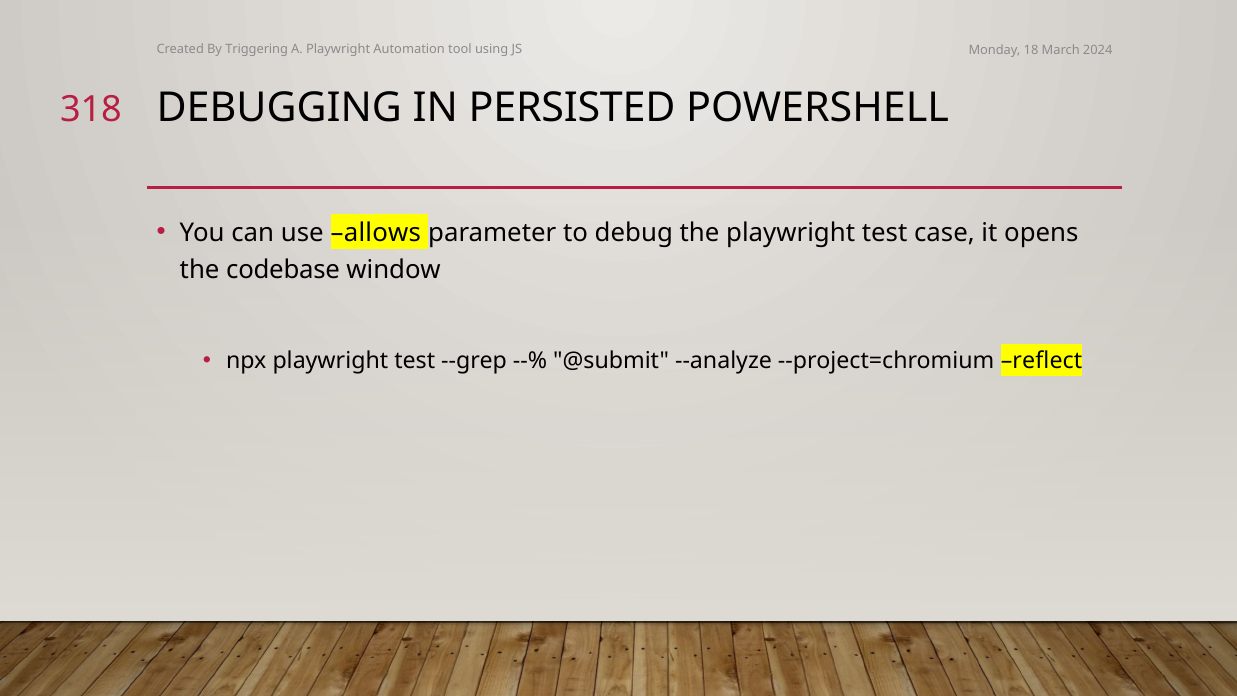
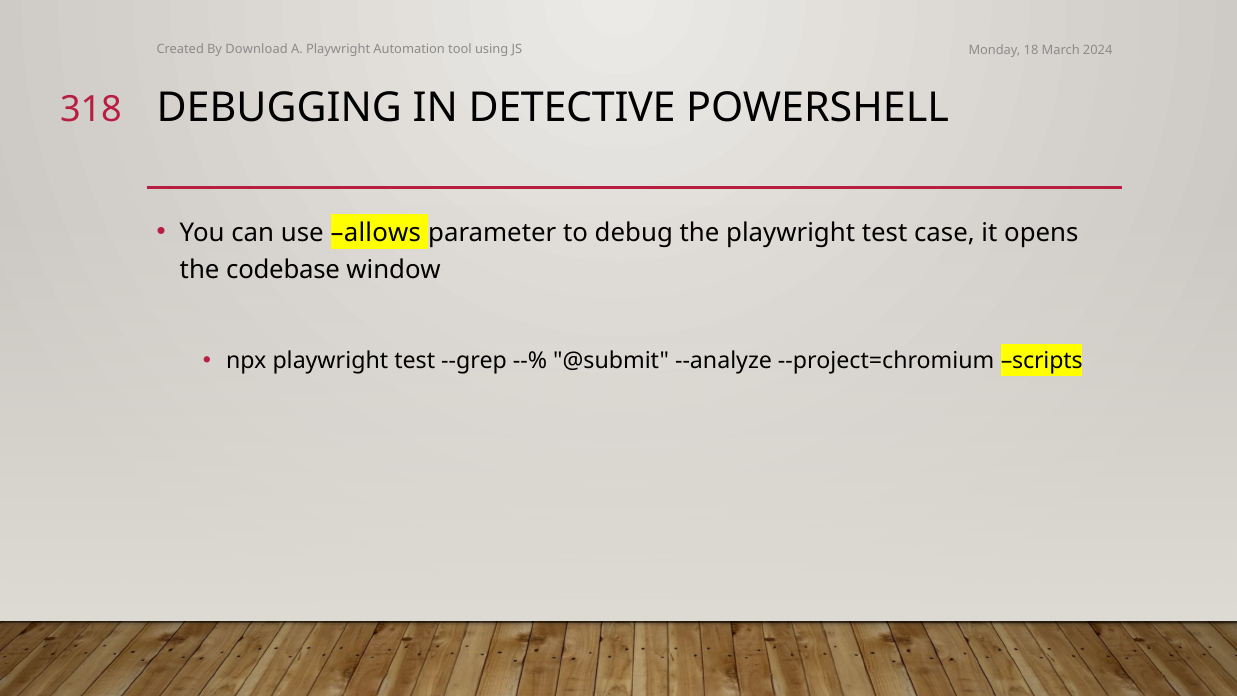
Triggering: Triggering -> Download (257, 49)
PERSISTED: PERSISTED -> DETECTIVE (572, 108)
reflect: reflect -> scripts (1042, 361)
